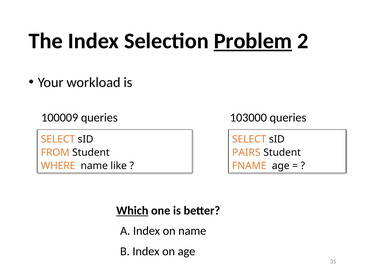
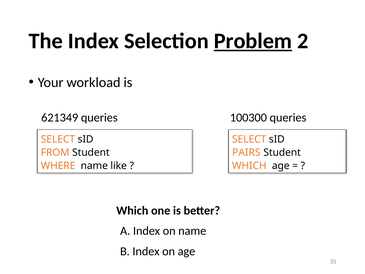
100009: 100009 -> 621349 (60, 118)
103000: 103000 -> 100300 (248, 117)
FNAME: FNAME -> WHICH (249, 166)
Which underline: present -> none (132, 210)
